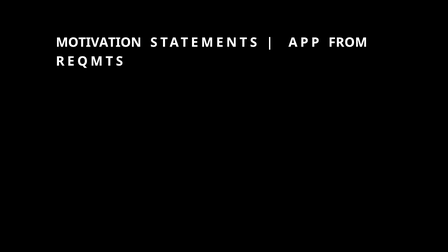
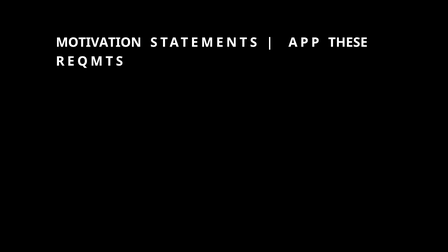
FROM: FROM -> THESE (348, 42)
